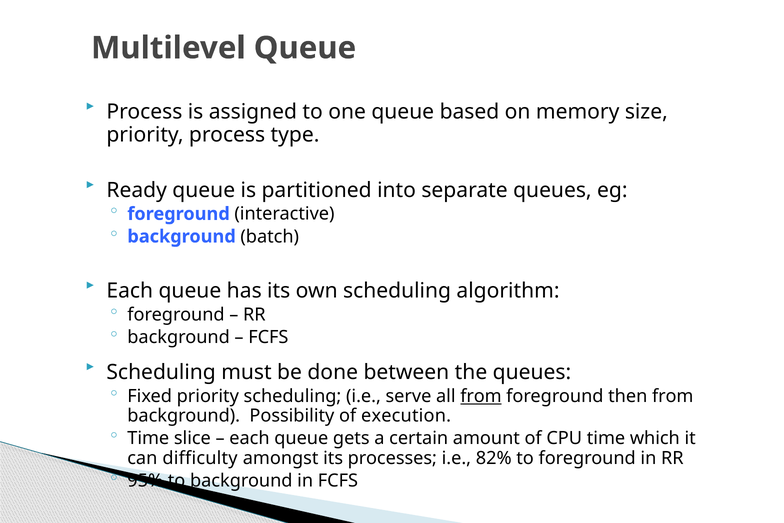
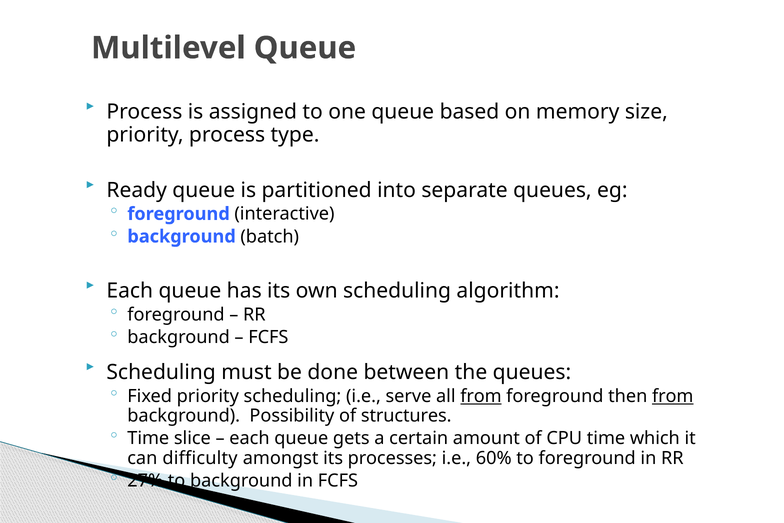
from underline: none -> present (673, 396)
execution: execution -> structures (406, 416)
82%: 82% -> 60% (494, 458)
95%: 95% -> 27% (145, 480)
